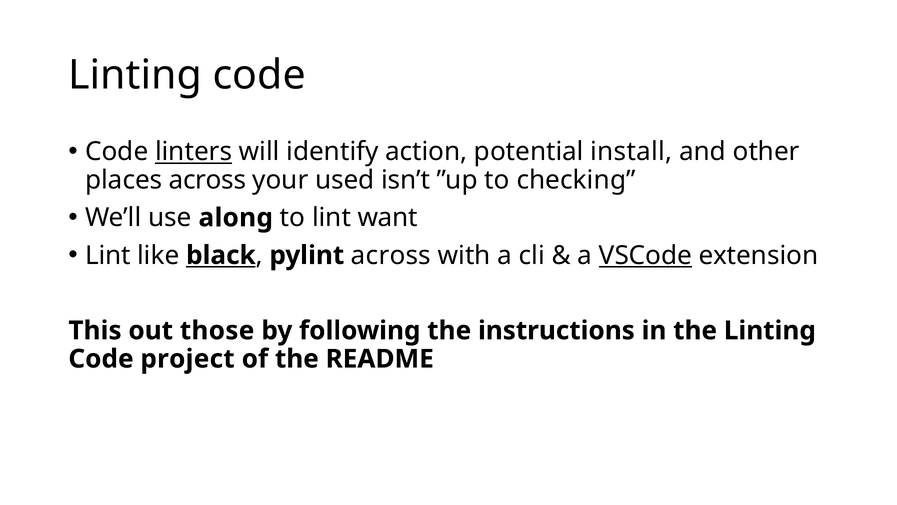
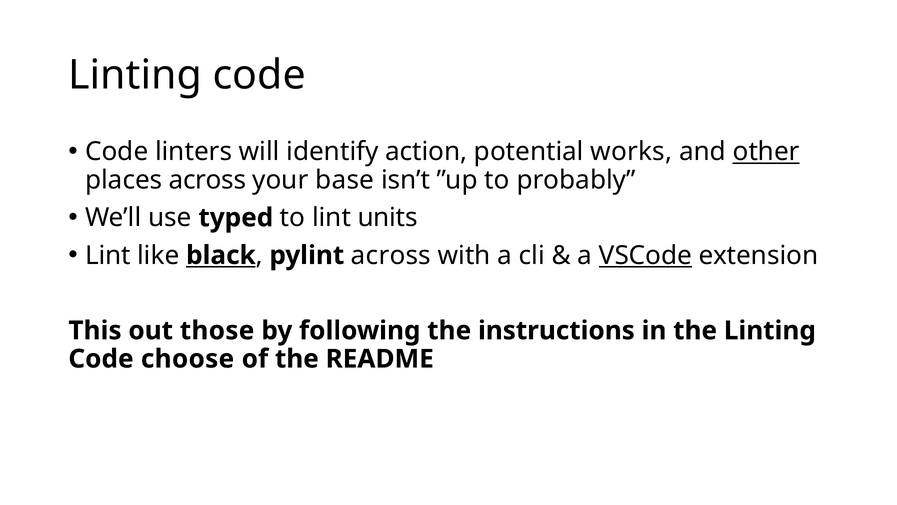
linters underline: present -> none (194, 152)
install: install -> works (631, 152)
other underline: none -> present (766, 152)
used: used -> base (345, 180)
checking: checking -> probably (576, 180)
along: along -> typed (236, 218)
want: want -> units (388, 218)
project: project -> choose (188, 359)
